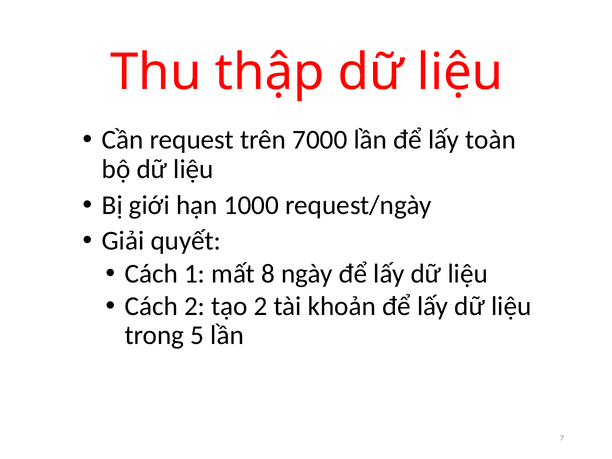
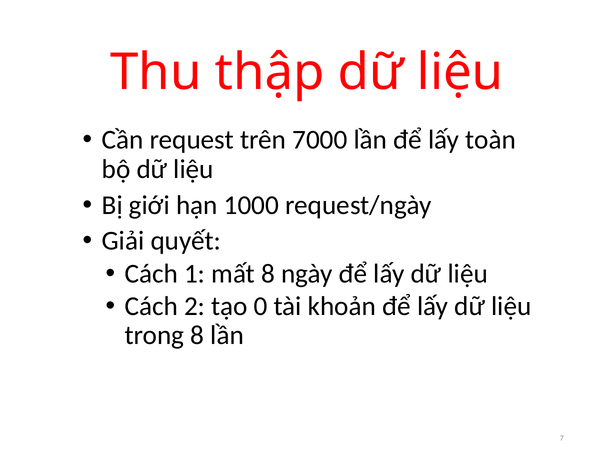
tạo 2: 2 -> 0 (261, 306)
trong 5: 5 -> 8 (197, 336)
